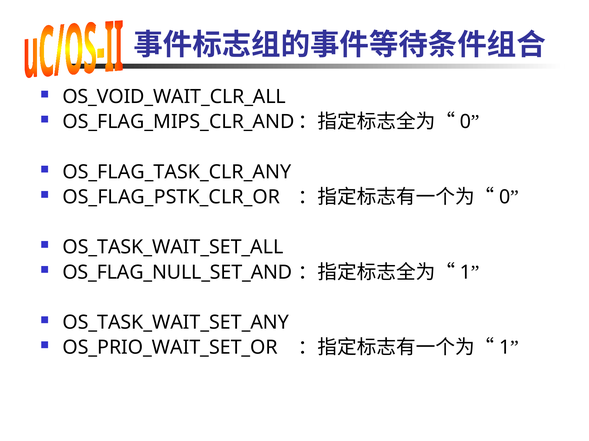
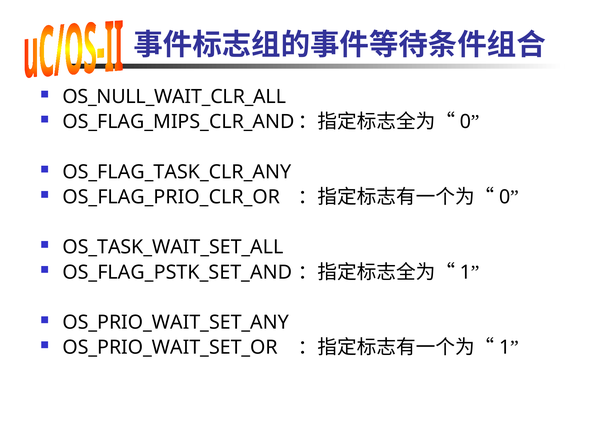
OS_VOID_WAIT_CLR_ALL: OS_VOID_WAIT_CLR_ALL -> OS_NULL_WAIT_CLR_ALL (174, 97)
OS_FLAG_PSTK_CLR_OR: OS_FLAG_PSTK_CLR_OR -> OS_FLAG_PRIO_CLR_OR (171, 197)
OS_FLAG_NULL_SET_AND: OS_FLAG_NULL_SET_AND -> OS_FLAG_PSTK_SET_AND (177, 273)
OS_TASK_WAIT_SET_ANY: OS_TASK_WAIT_SET_ANY -> OS_PRIO_WAIT_SET_ANY (176, 323)
